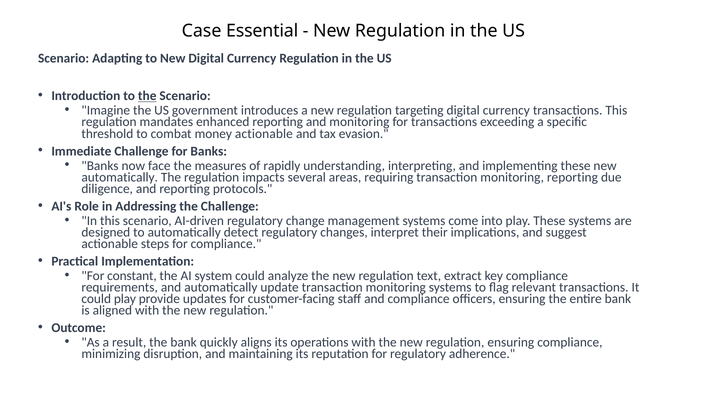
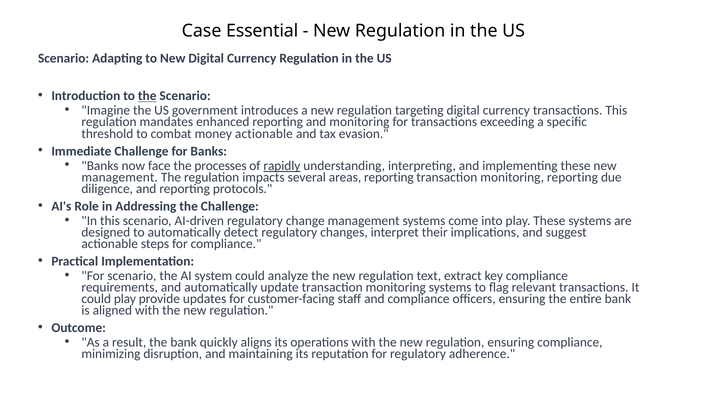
measures: measures -> processes (221, 165)
rapidly underline: none -> present (282, 165)
automatically: automatically -> management (120, 177)
areas requiring: requiring -> reporting (389, 177)
For constant: constant -> scenario (132, 275)
